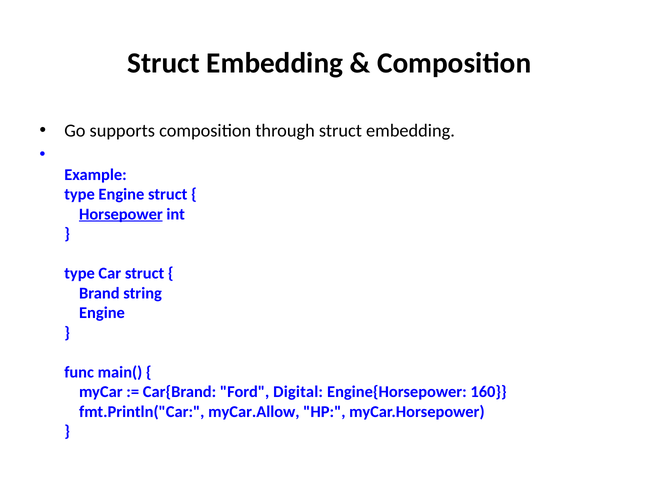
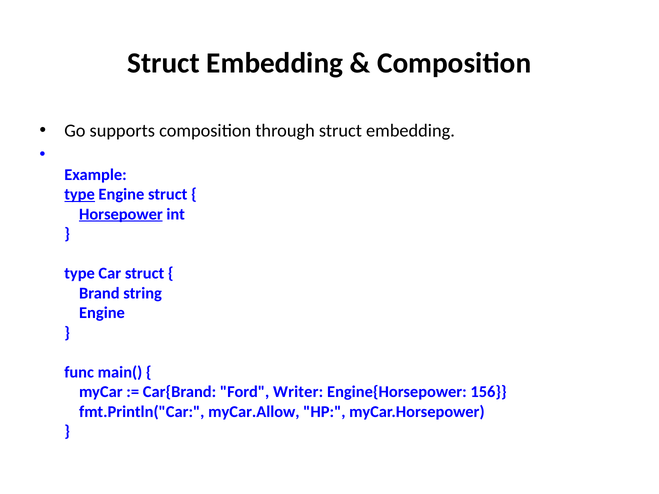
type underline: none -> present (80, 194)
Digital: Digital -> Writer (298, 392)
160: 160 -> 156 (489, 392)
